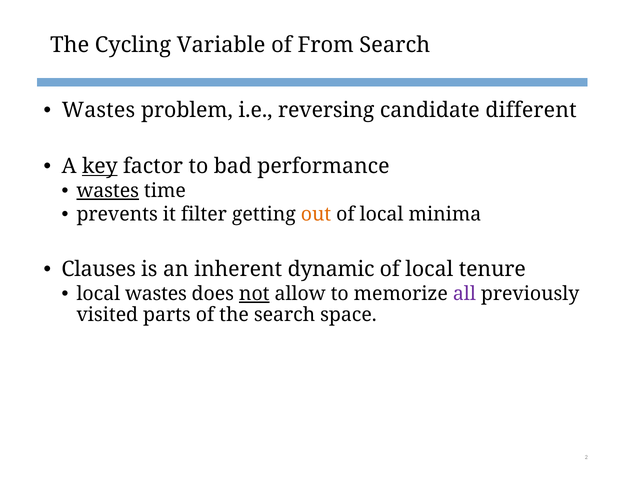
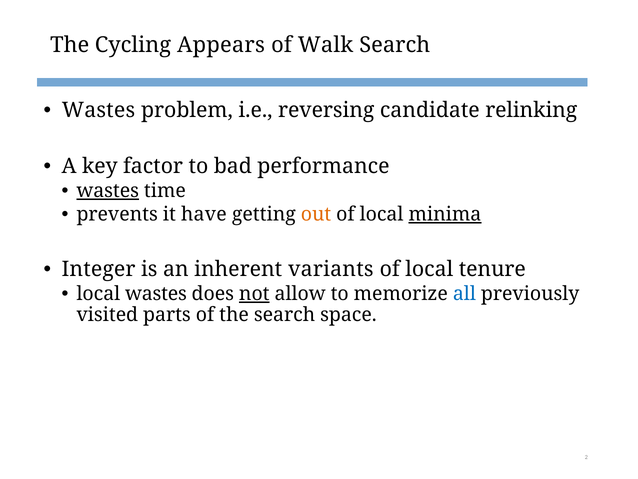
Variable: Variable -> Appears (221, 45)
From: From -> Walk (325, 45)
different: different -> relinking (531, 110)
key underline: present -> none (100, 166)
filter: filter -> have (204, 214)
minima underline: none -> present (445, 214)
Clauses: Clauses -> Integer (99, 269)
dynamic: dynamic -> variants (331, 269)
all colour: purple -> blue (464, 294)
